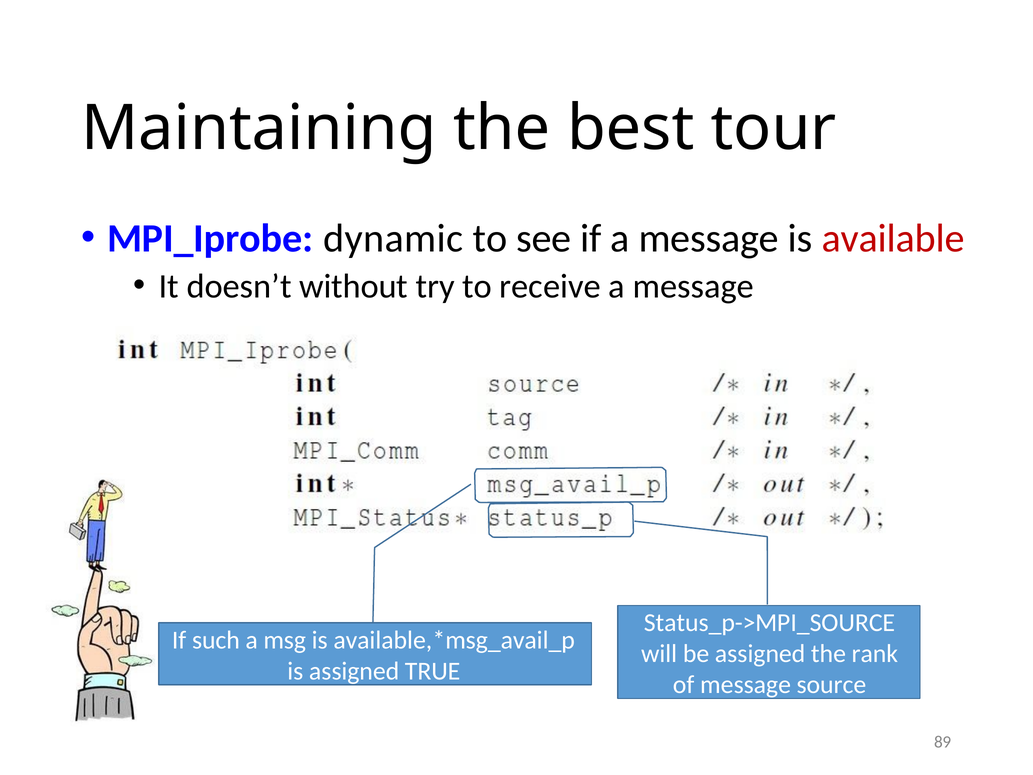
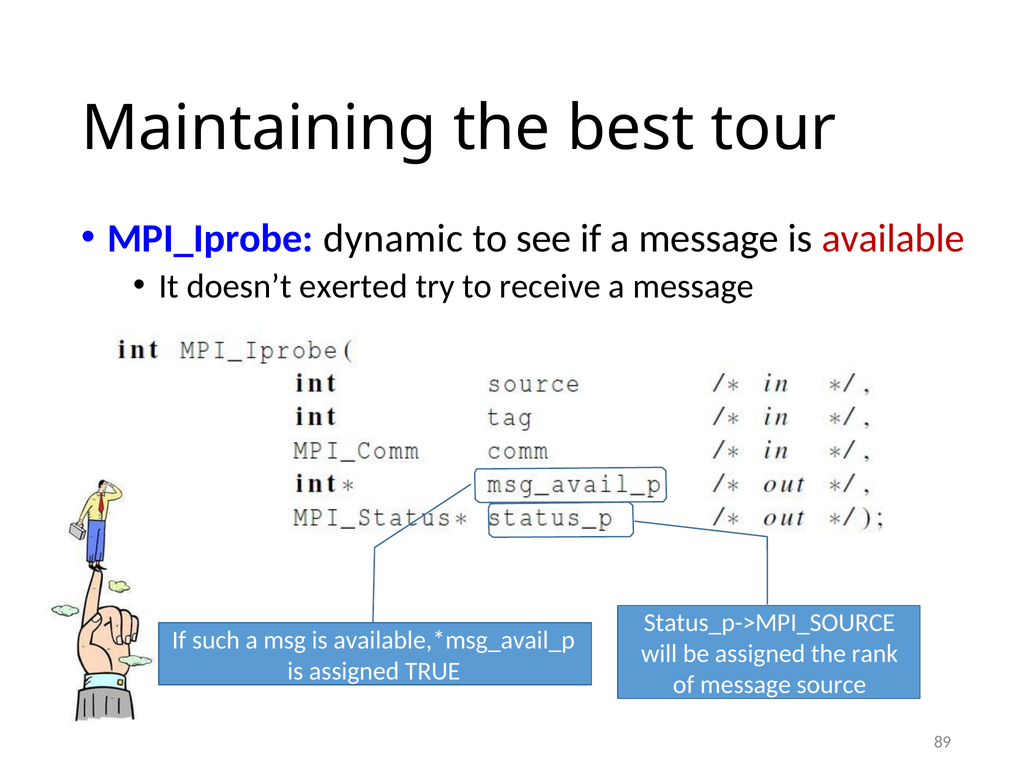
without: without -> exerted (353, 286)
